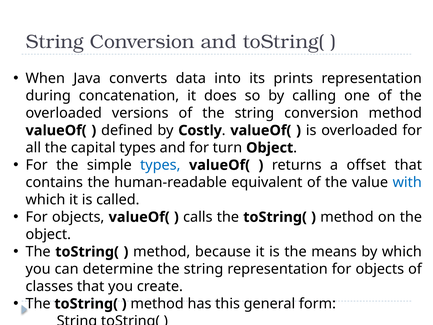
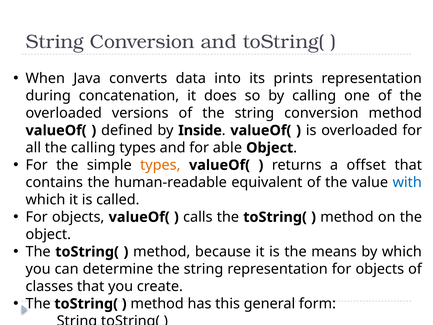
Costly: Costly -> Inside (200, 130)
the capital: capital -> calling (93, 148)
turn: turn -> able (227, 148)
types colour: blue -> orange (160, 165)
